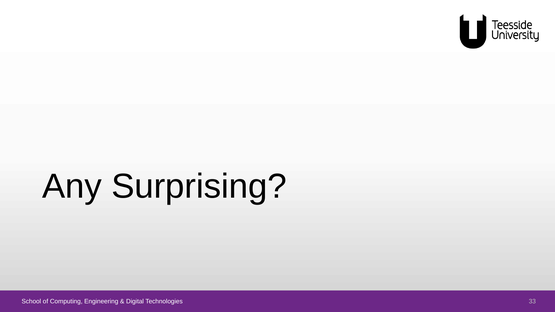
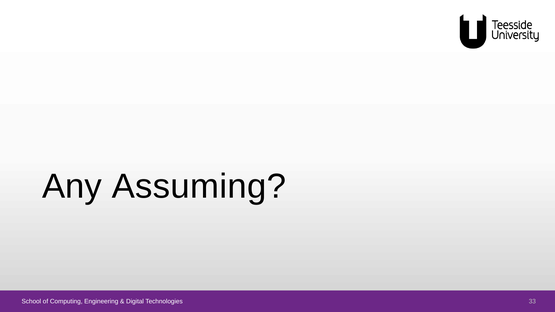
Surprising: Surprising -> Assuming (199, 187)
